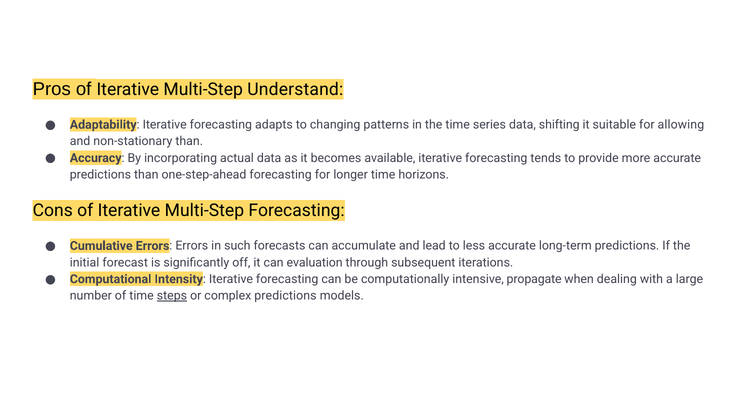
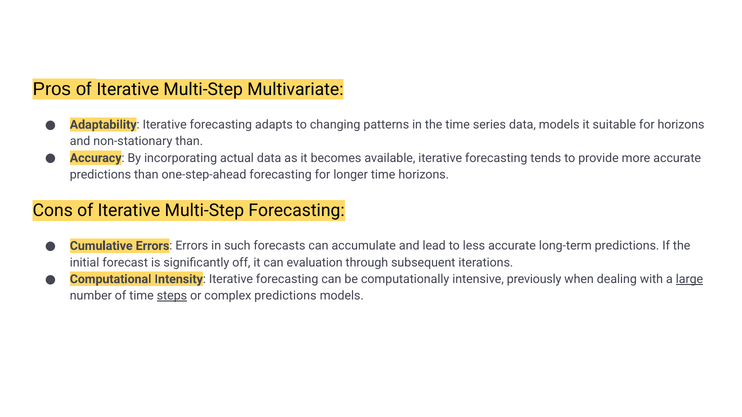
Understand: Understand -> Multivariate (295, 90)
data shifting: shifting -> models (559, 125)
for allowing: allowing -> horizons (681, 125)
propagate: propagate -> previously (534, 279)
large underline: none -> present (690, 279)
